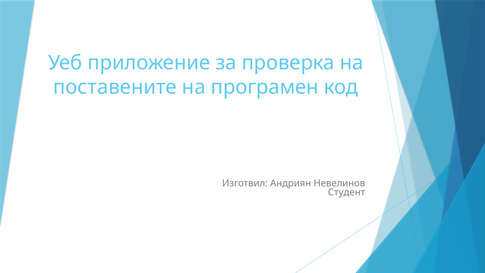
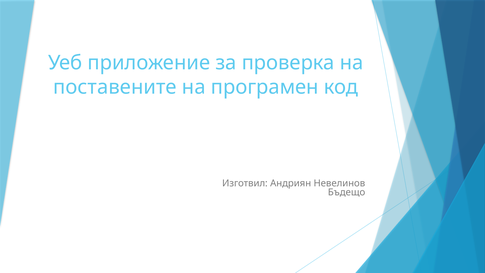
Студент: Студент -> Бъдещо (347, 192)
